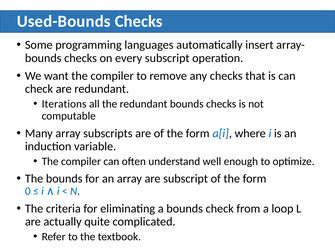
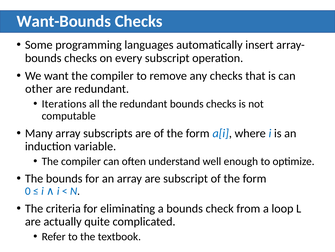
Used-Bounds: Used-Bounds -> Want-Bounds (64, 21)
check: check -> other (39, 89)
